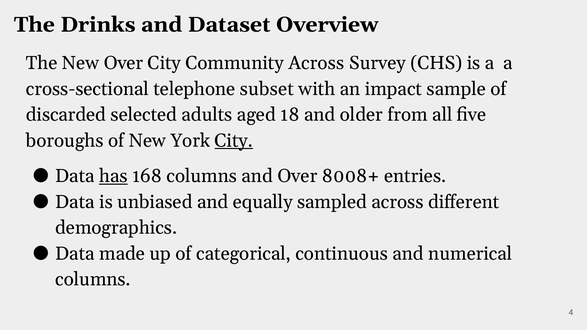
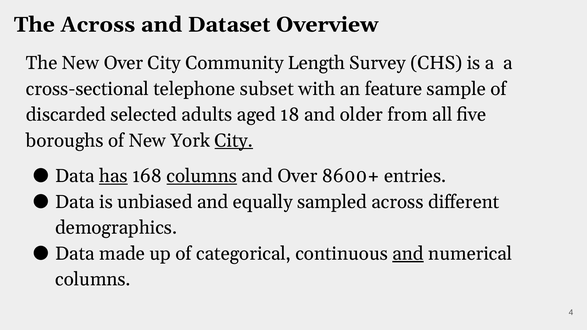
The Drinks: Drinks -> Across (98, 25)
Community Across: Across -> Length (317, 63)
impact: impact -> feature (394, 89)
columns underline: none -> present (202, 176)
8008+: 8008+ -> 8600+ (351, 176)
and underline: none -> present (408, 254)
